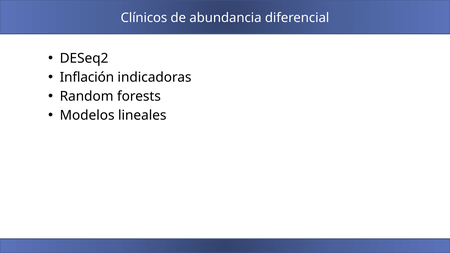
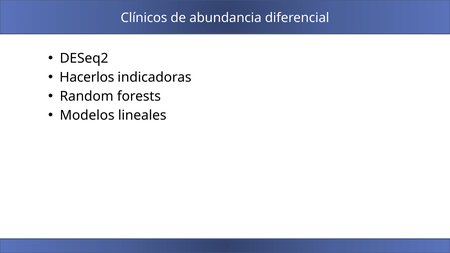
Inflación: Inflación -> Hacerlos (87, 77)
